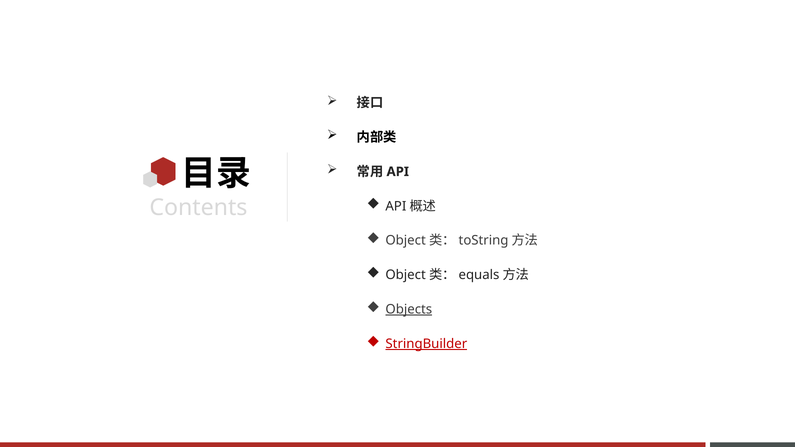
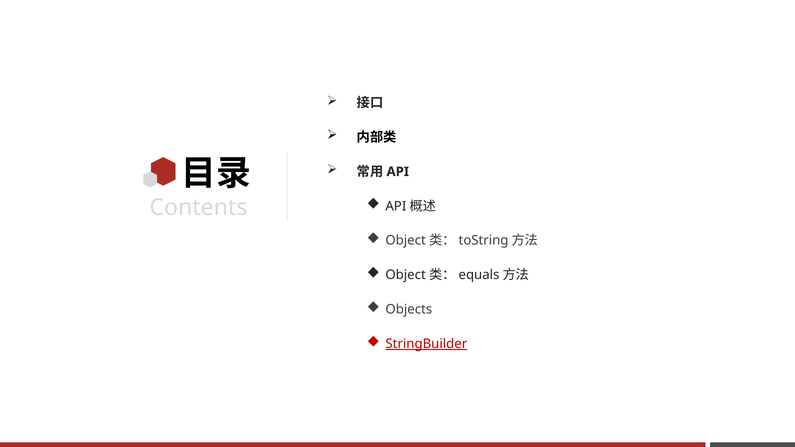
Objects underline: present -> none (409, 310)
